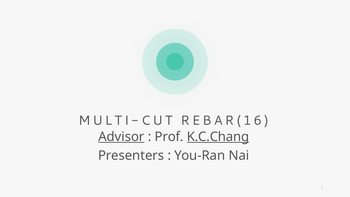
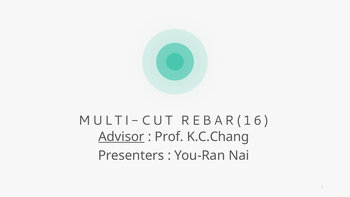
K.C.Chang underline: present -> none (218, 137)
